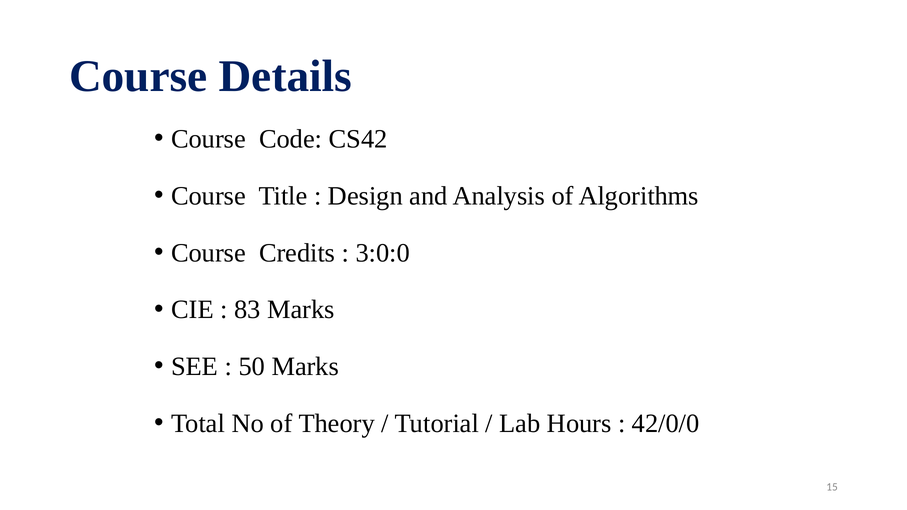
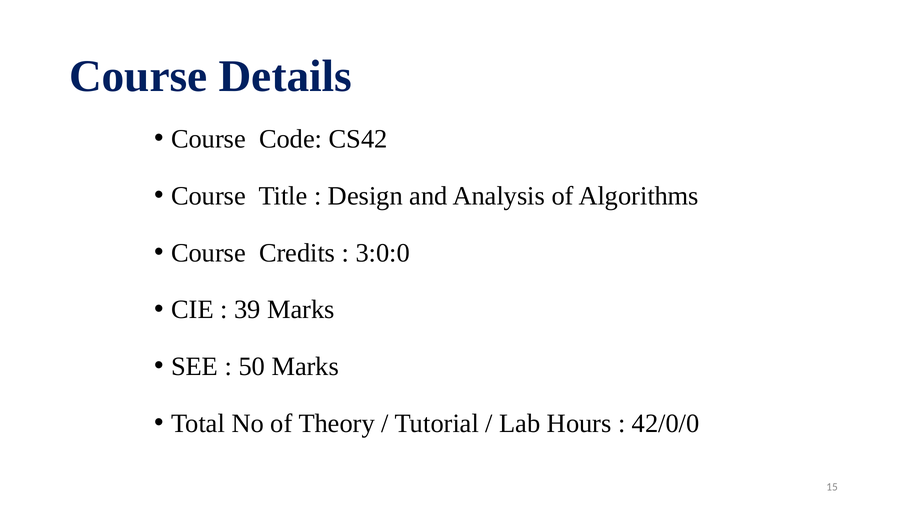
83: 83 -> 39 (247, 310)
